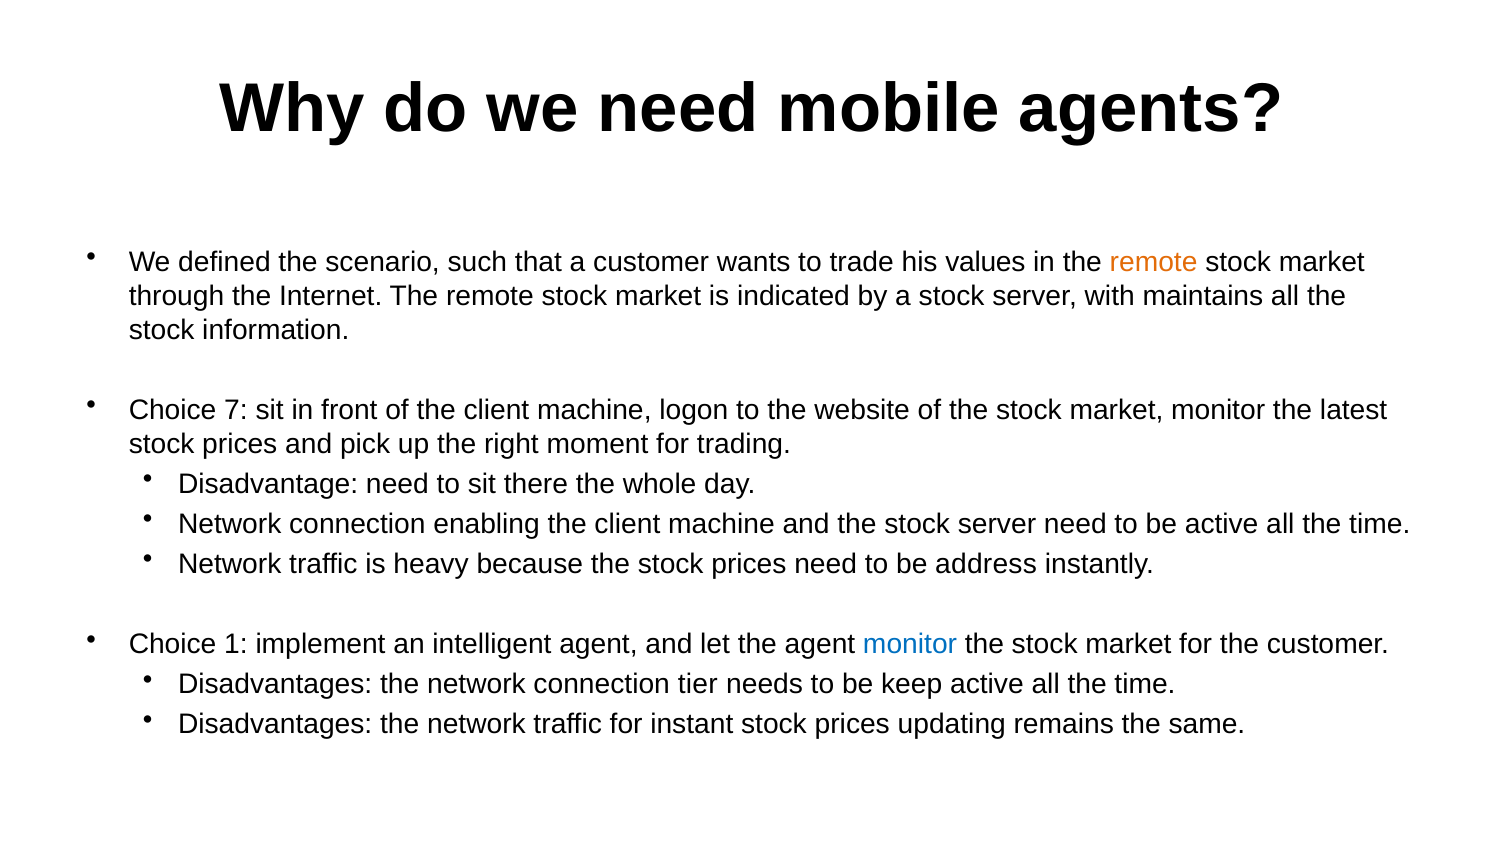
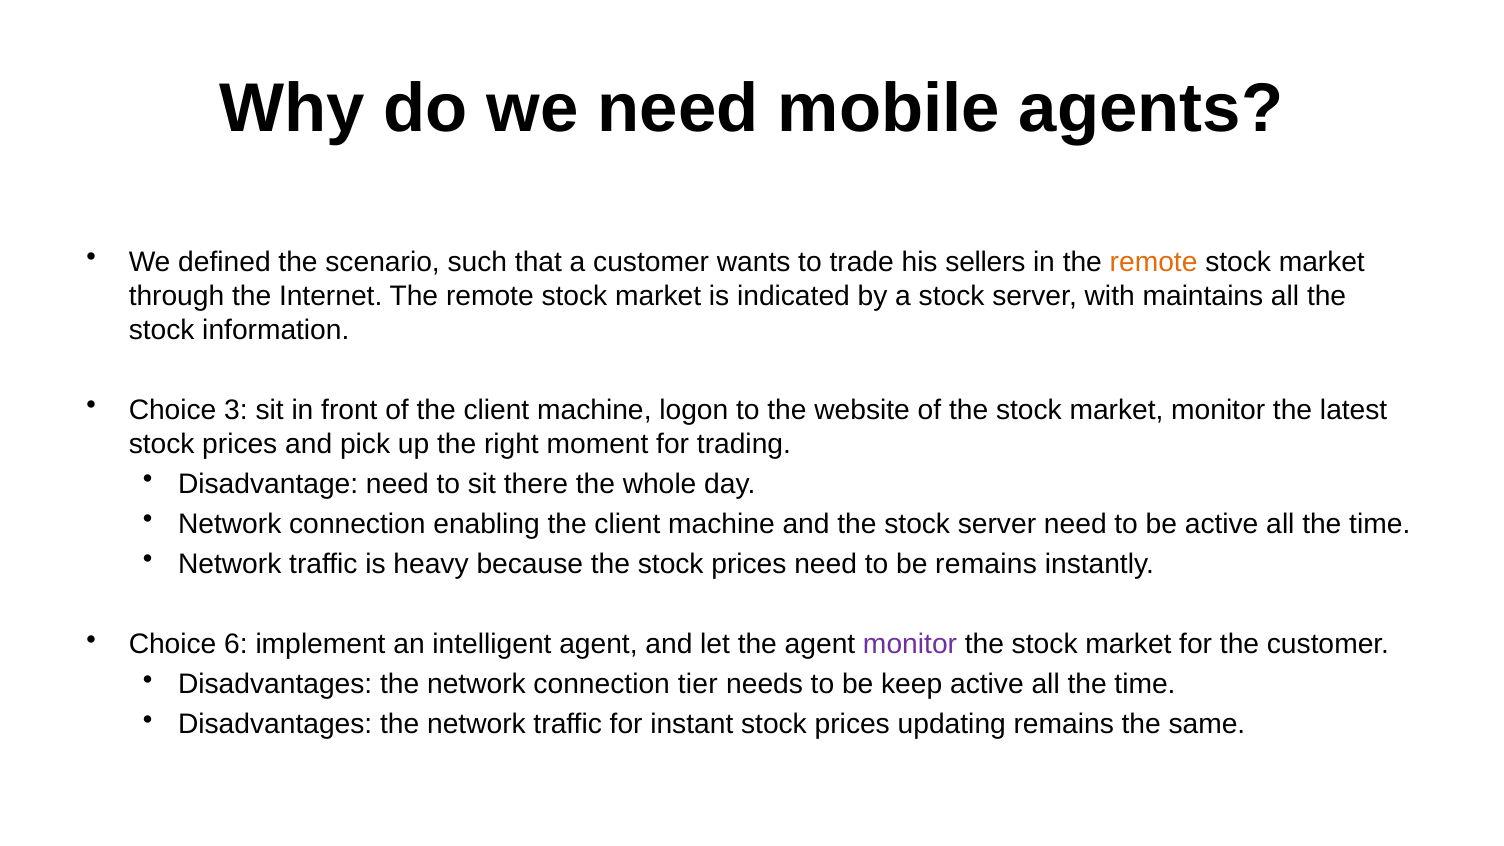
values: values -> sellers (985, 262)
7: 7 -> 3 (236, 410)
be address: address -> remains (986, 564)
1: 1 -> 6 (236, 644)
monitor colour: blue -> purple (910, 644)
